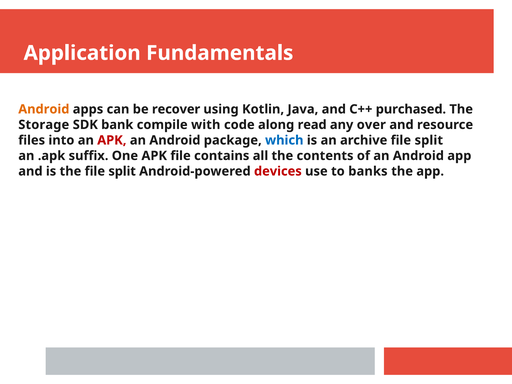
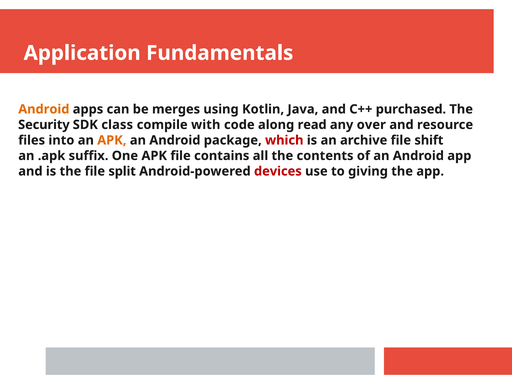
recover: recover -> merges (176, 109)
Storage: Storage -> Security (44, 125)
bank: bank -> class (117, 125)
APK colour: red -> orange (112, 140)
which colour: blue -> red (284, 140)
archive file split: split -> shift (429, 140)
banks: banks -> giving (368, 171)
